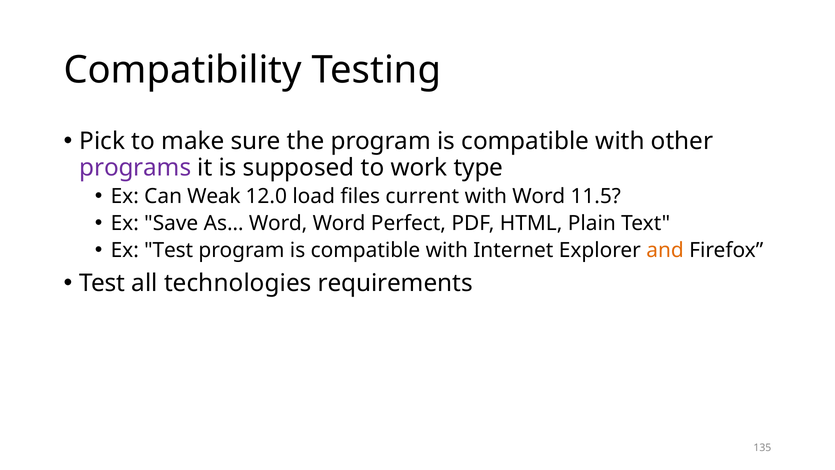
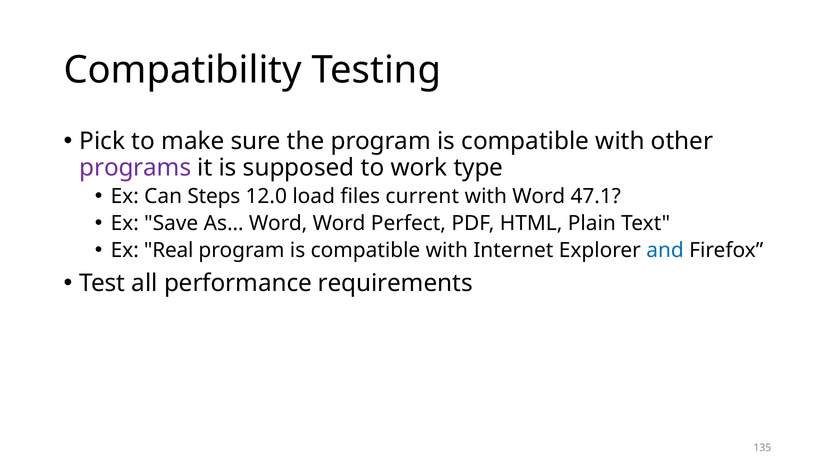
Weak: Weak -> Steps (214, 196)
11.5: 11.5 -> 47.1 (596, 196)
Ex Test: Test -> Real (169, 250)
and colour: orange -> blue (665, 250)
technologies: technologies -> performance (238, 283)
